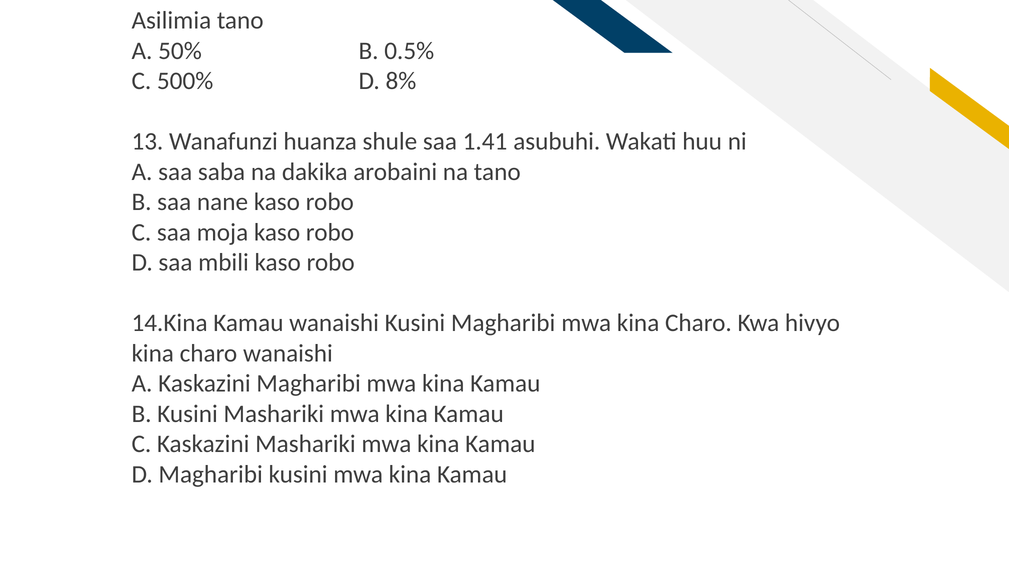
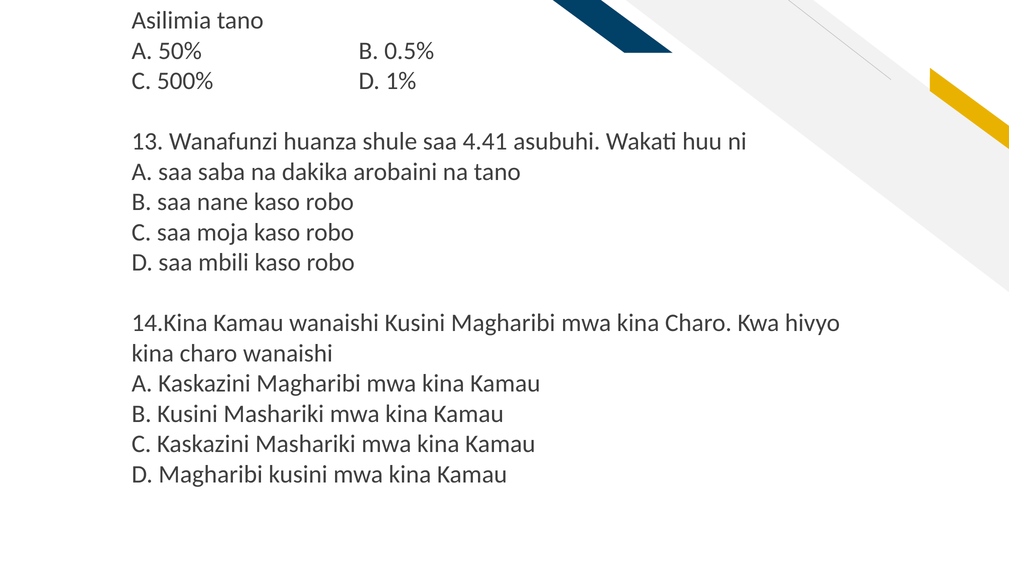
8%: 8% -> 1% (401, 81)
1.41: 1.41 -> 4.41 (485, 142)
